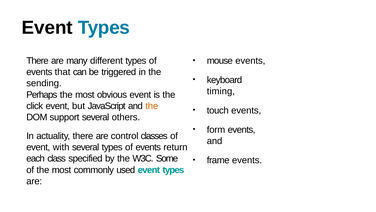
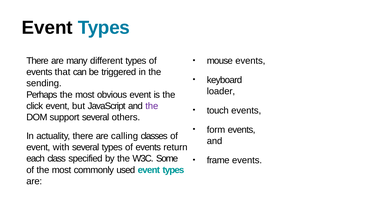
timing: timing -> loader (221, 91)
the colour: orange -> purple (152, 106)
control: control -> calling (125, 136)
